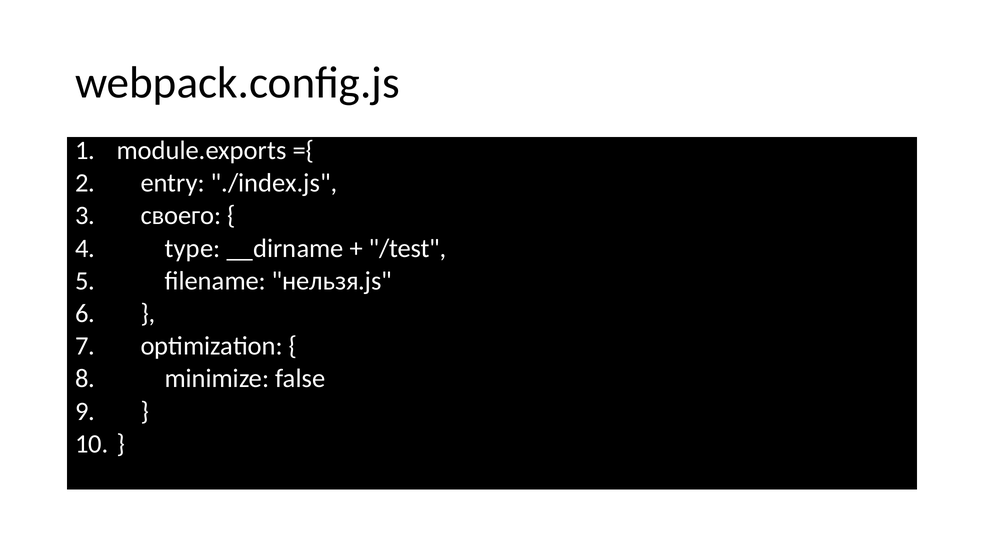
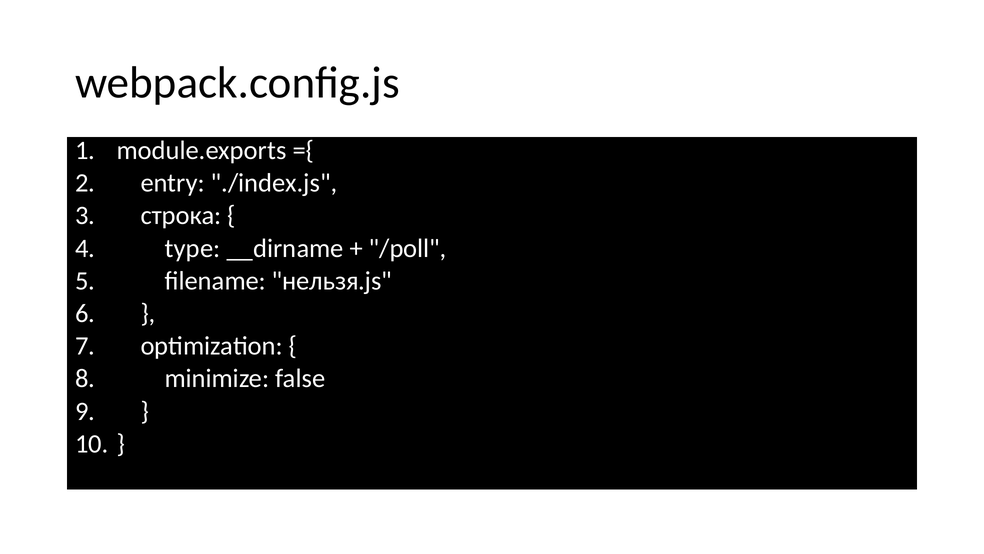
своего: своего -> строка (181, 216)
/test: /test -> /poll (408, 248)
